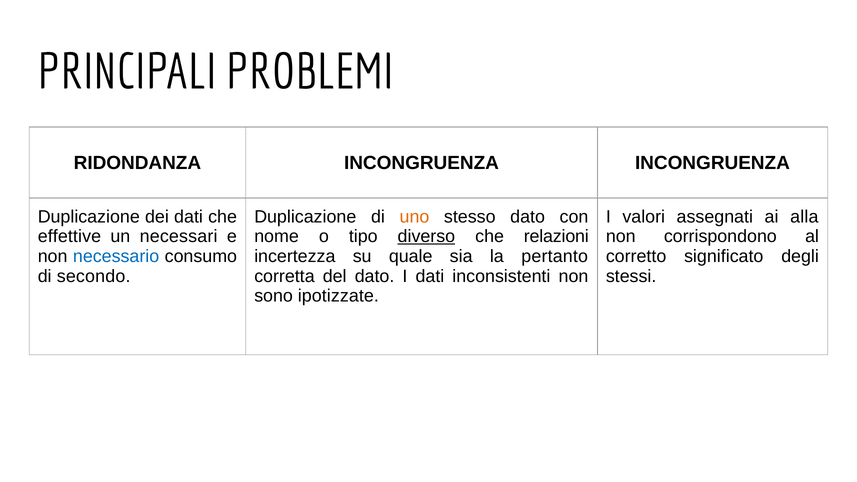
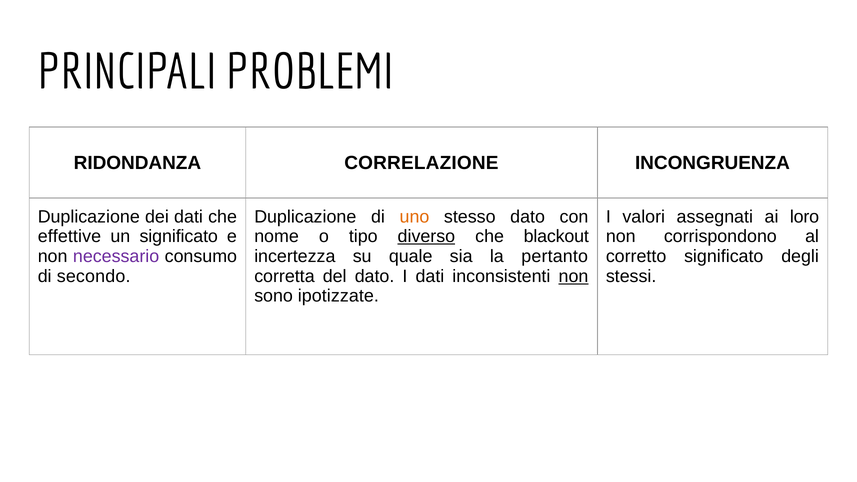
RIDONDANZA INCONGRUENZA: INCONGRUENZA -> CORRELAZIONE (421, 163)
alla: alla -> loro (805, 217)
un necessari: necessari -> significato (179, 237)
relazioni: relazioni -> blackout (556, 237)
necessario colour: blue -> purple (116, 256)
non underline: none -> present (573, 276)
